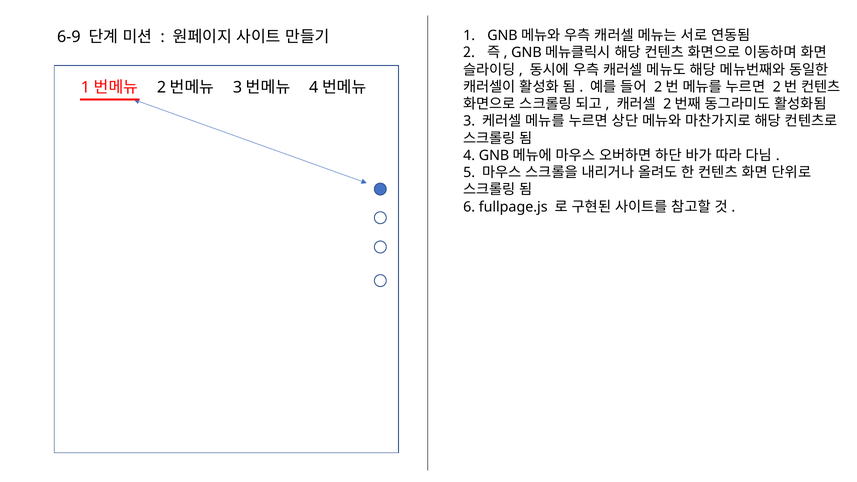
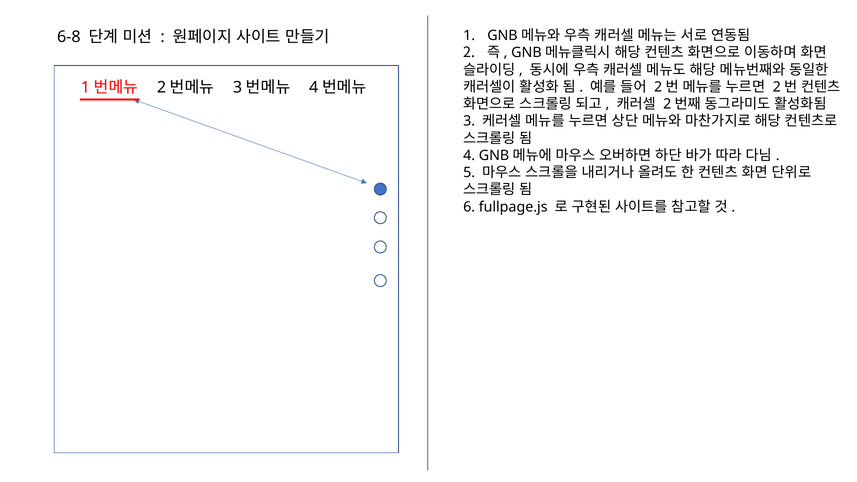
6-9: 6-9 -> 6-8 (69, 37)
